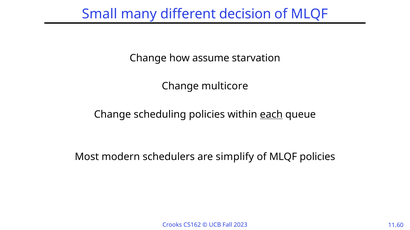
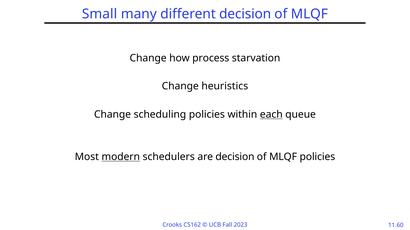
assume: assume -> process (211, 58)
multicore: multicore -> heuristics (225, 86)
modern underline: none -> present (121, 157)
are simplify: simplify -> decision (235, 157)
